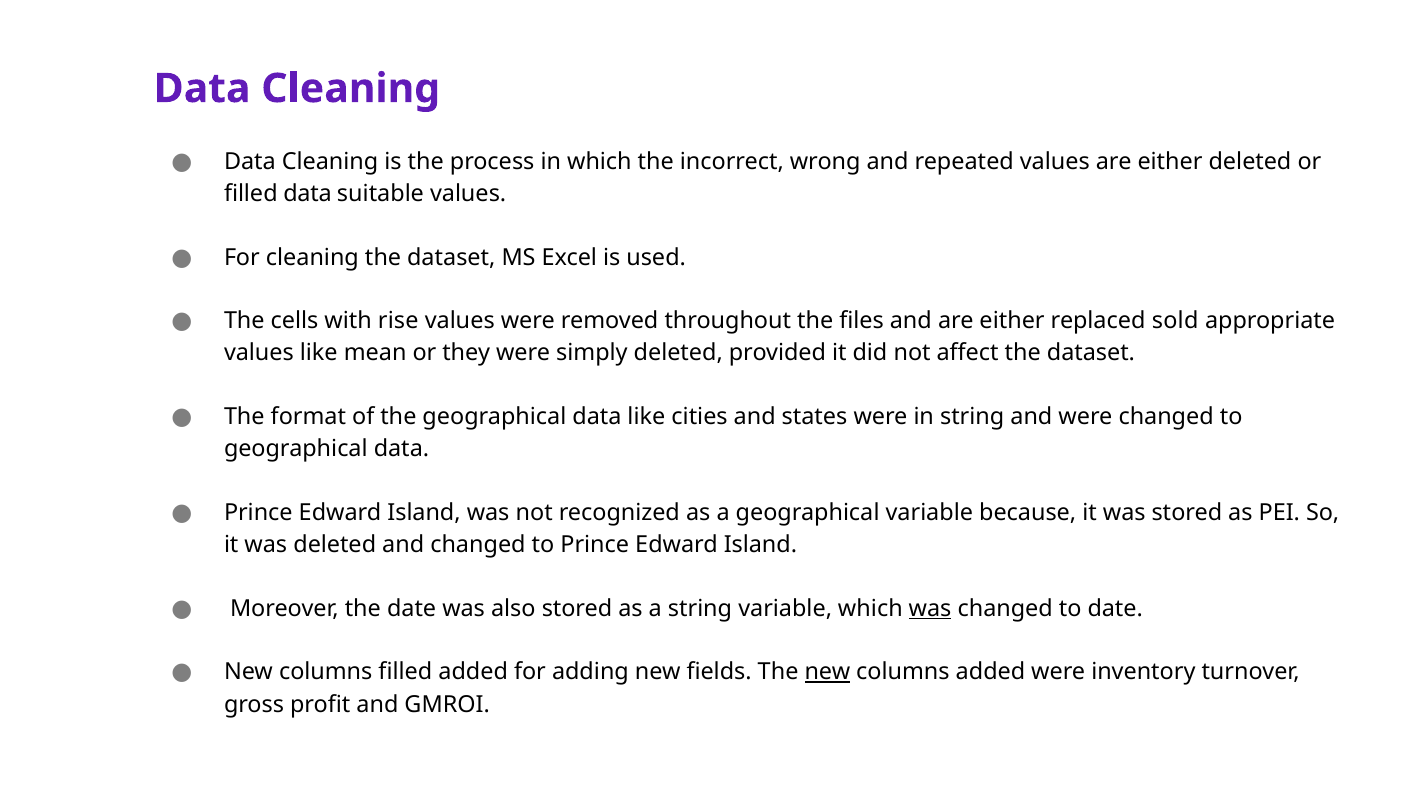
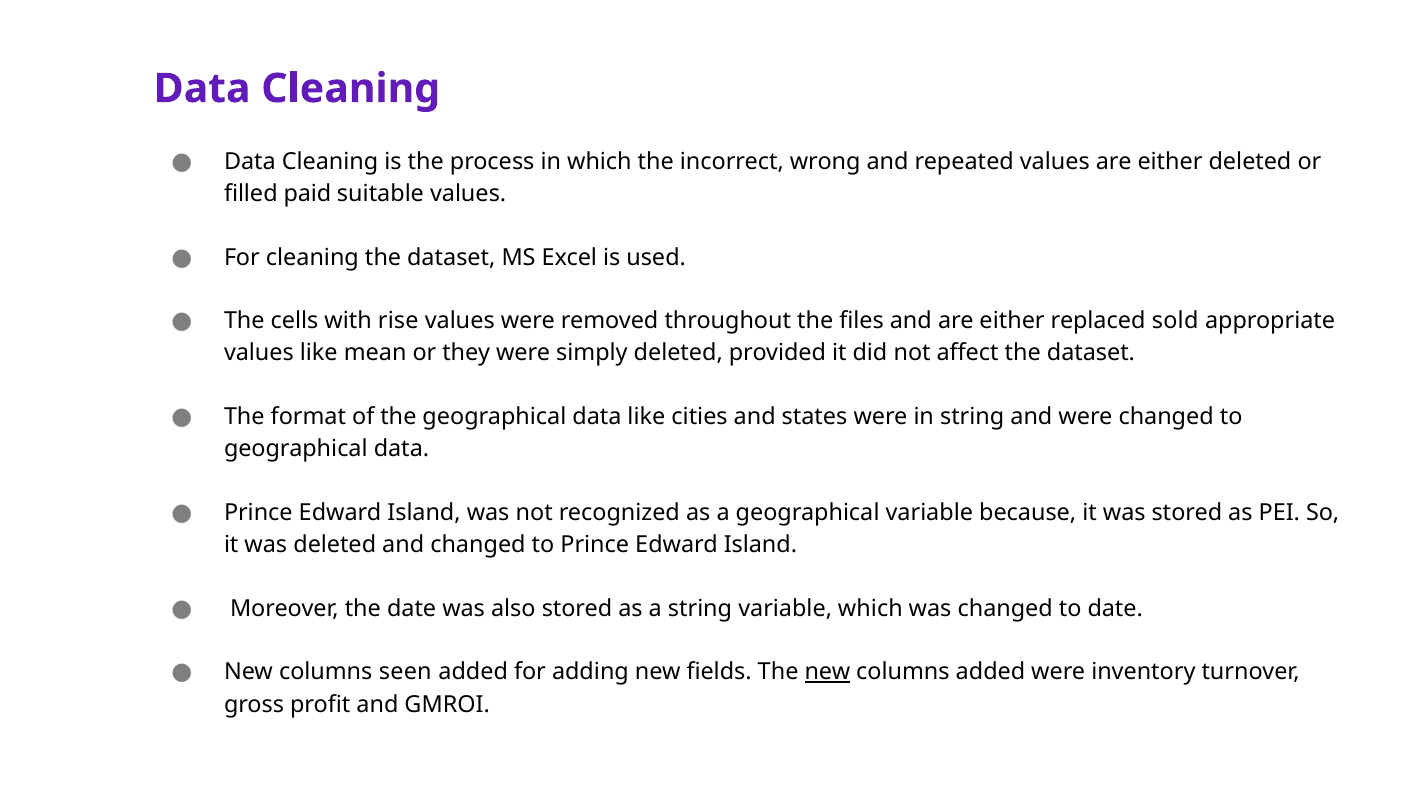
filled data: data -> paid (307, 194)
was underline: present -> none (930, 608)
columns filled: filled -> seen (405, 672)
